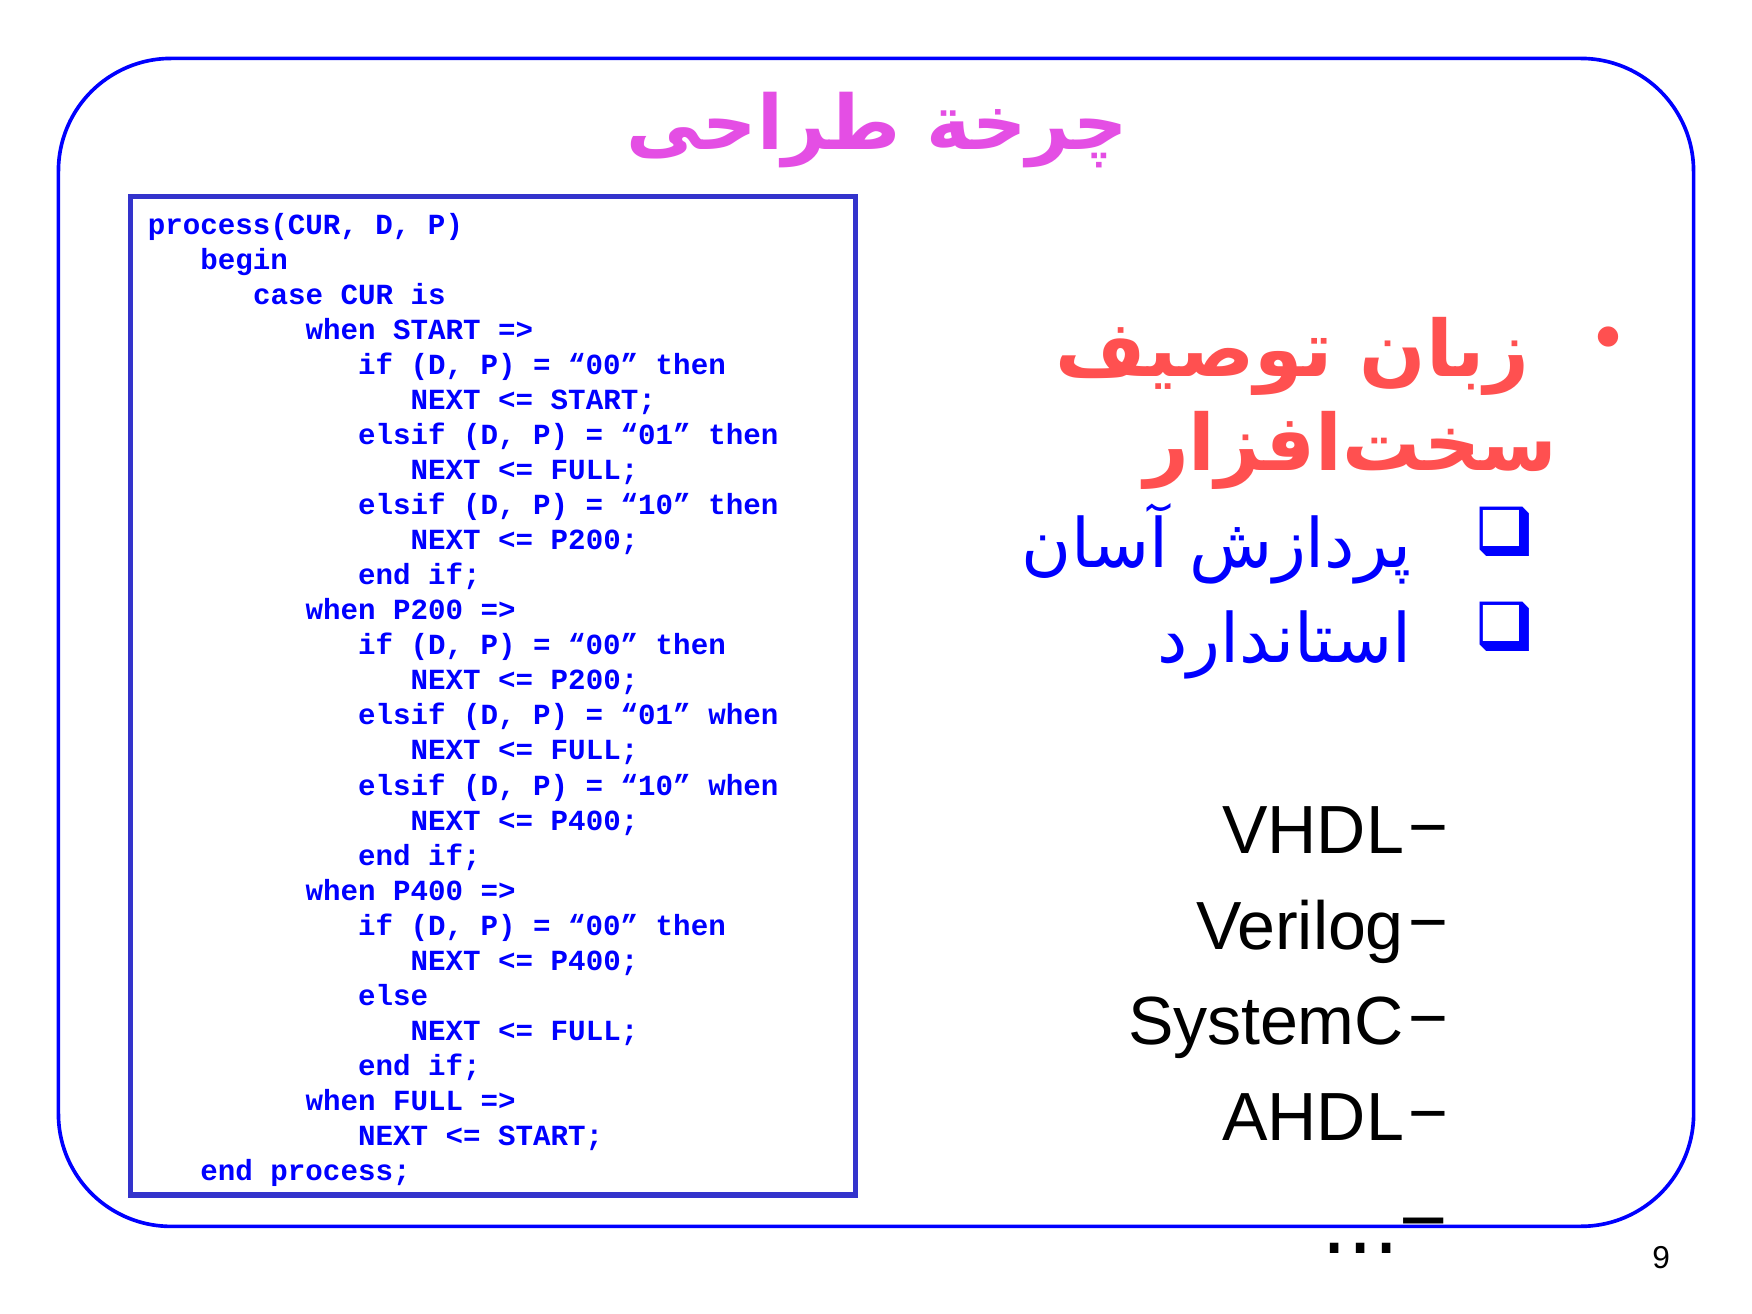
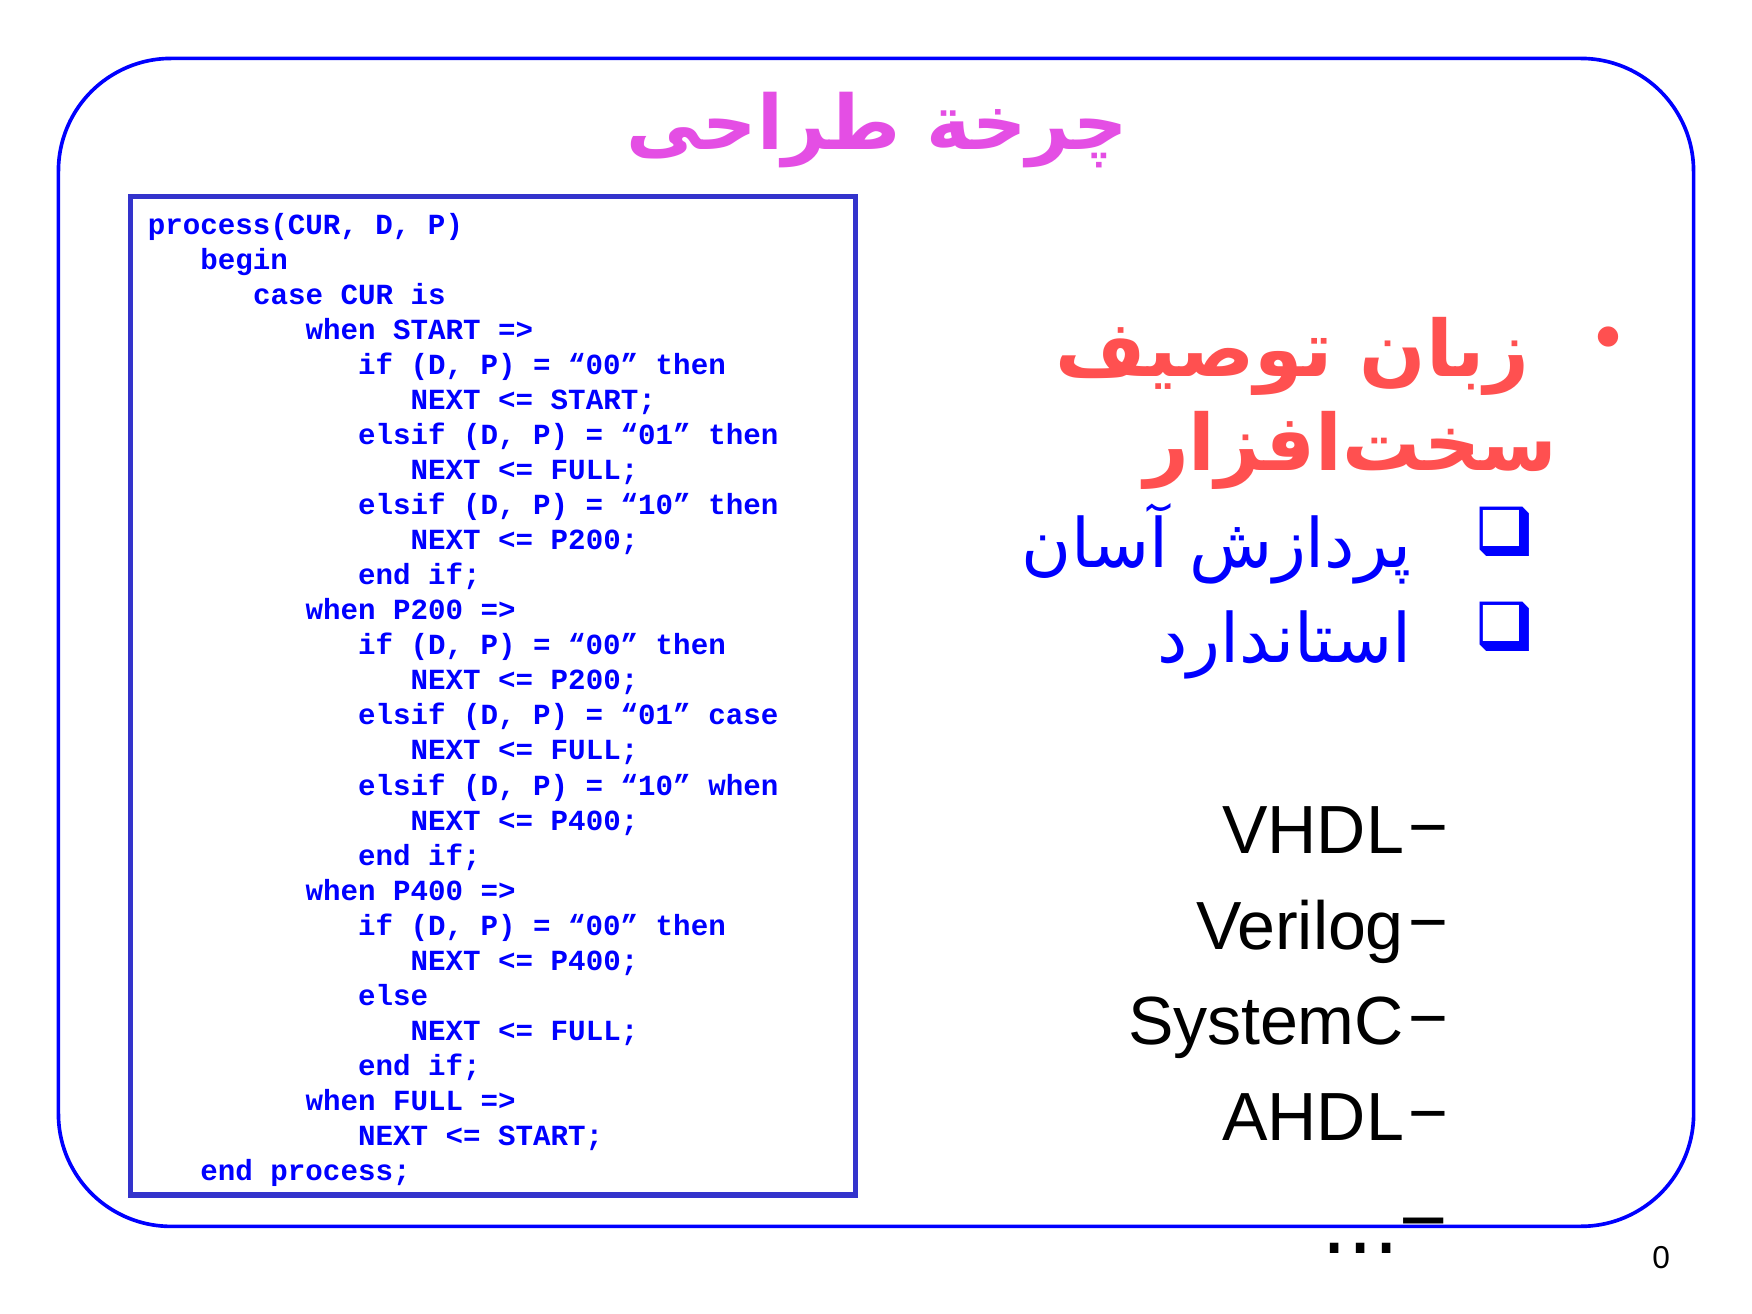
01 when: when -> case (743, 715)
9: 9 -> 0 (1661, 1258)
